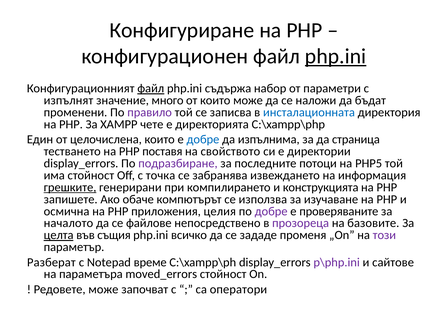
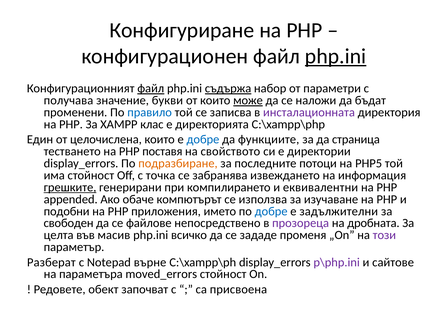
съдържа underline: none -> present (228, 88)
изпълнят: изпълнят -> получава (68, 100)
много: много -> букви (167, 100)
може underline: none -> present (248, 100)
правило colour: purple -> blue (150, 112)
инсталационната colour: blue -> purple (309, 112)
чете: чете -> клас (152, 124)
изпълнима: изпълнима -> функциите (269, 139)
подразбиране colour: purple -> orange (178, 163)
конструкцията: конструкцията -> еквивалентни (321, 187)
запишете: запишете -> appended (71, 199)
осмична: осмична -> подобни (67, 211)
целия: целия -> името (220, 211)
добре colour: purple -> blue (271, 211)
проверяваните: проверяваните -> задължителни (339, 211)
началото: началото -> свободен (69, 223)
базовите: базовите -> дробната (373, 223)
целта underline: present -> none (59, 235)
същия: същия -> масив (114, 235)
време: време -> върне (150, 262)
Редовете може: може -> обект (103, 289)
оператори: оператори -> присвоена (238, 289)
